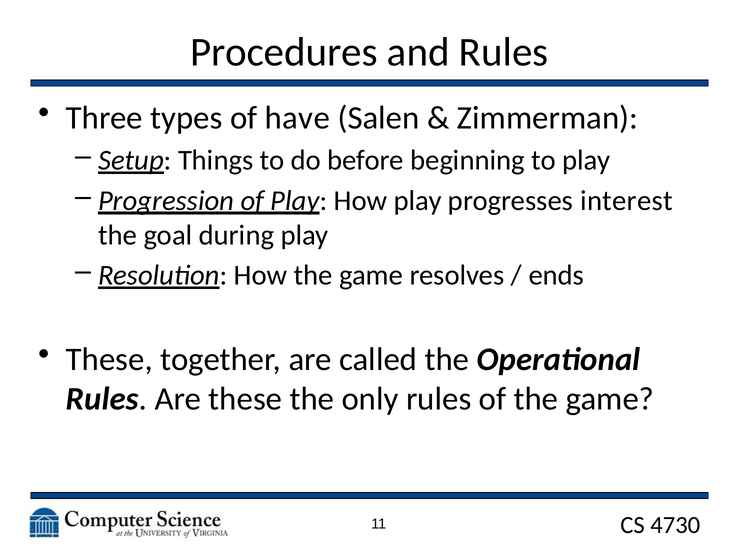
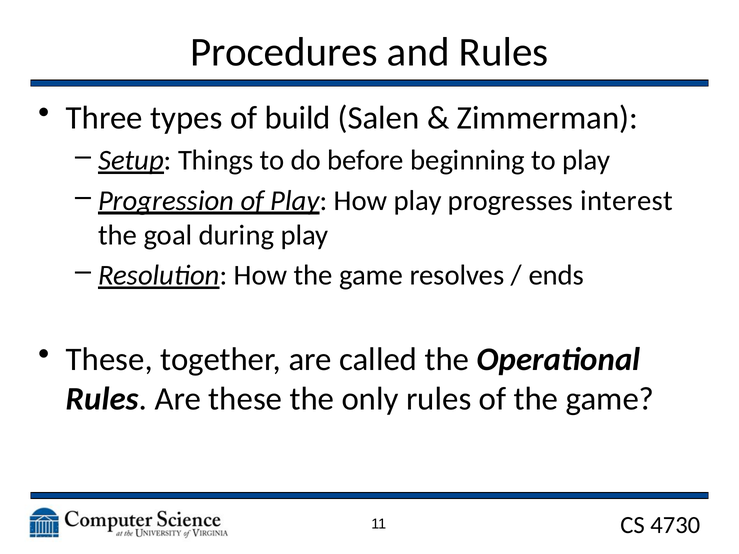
have: have -> build (298, 118)
